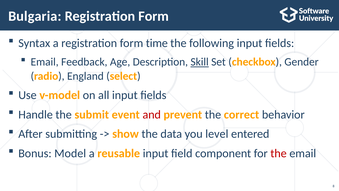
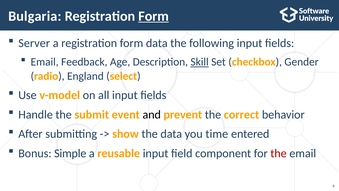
Form underline: none -> present (154, 16)
Syntax: Syntax -> Server (34, 43)
form time: time -> data (157, 43)
and colour: red -> black (152, 114)
level: level -> time (217, 134)
Model: Model -> Simple (70, 153)
